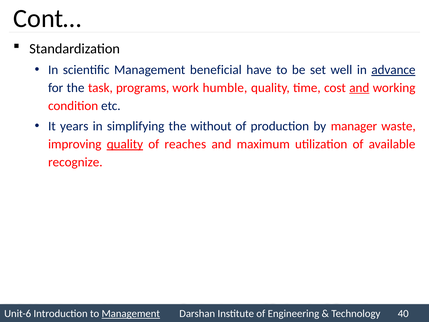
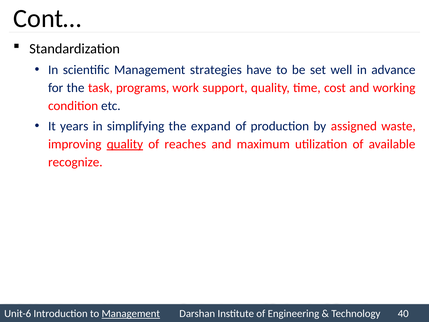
beneficial: beneficial -> strategies (216, 70)
advance underline: present -> none (393, 70)
humble: humble -> support (225, 88)
and underline: present -> none (359, 88)
without: without -> expand (211, 126)
manager: manager -> assigned (354, 126)
